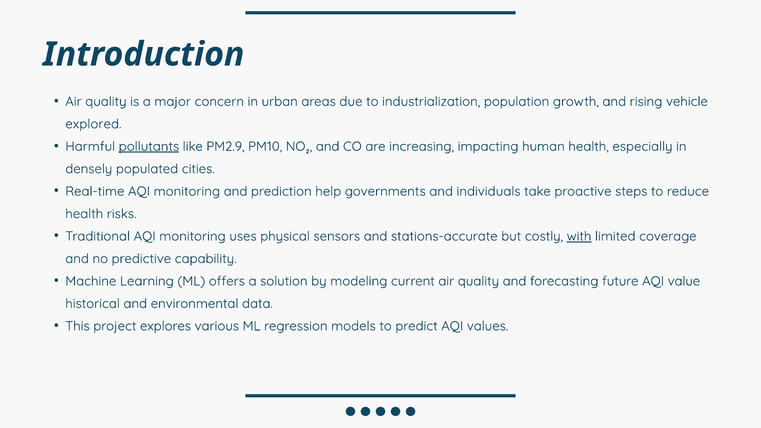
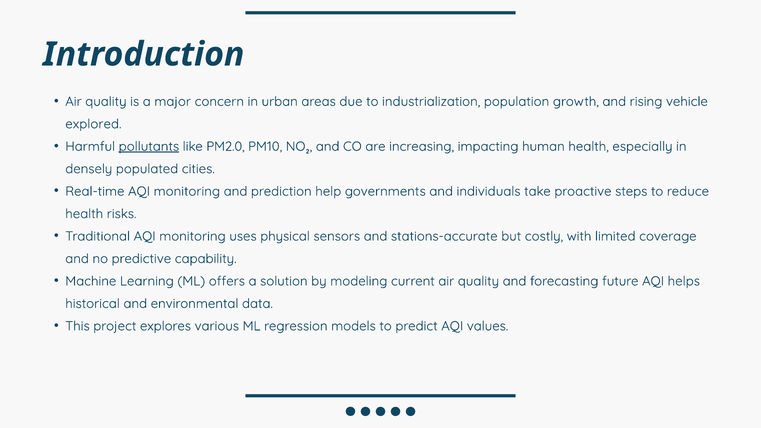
PM2.9: PM2.9 -> PM2.0 (226, 146)
with underline: present -> none (579, 236)
value: value -> helps (684, 281)
